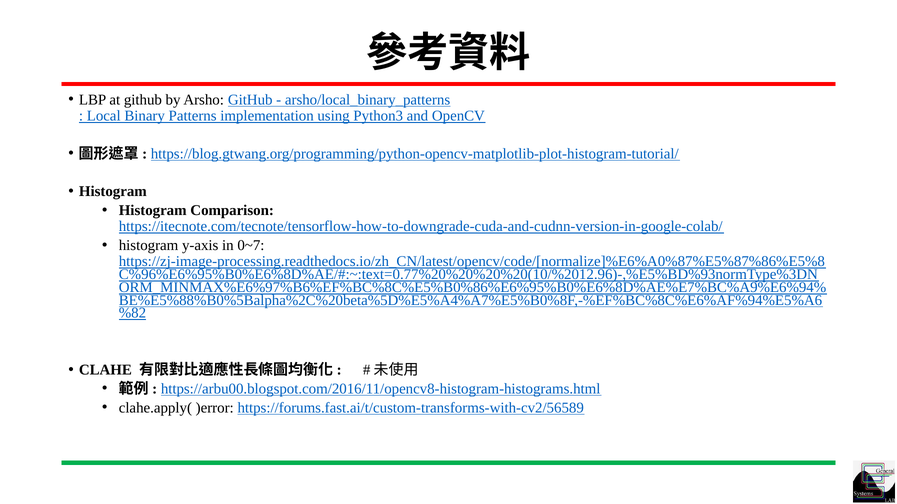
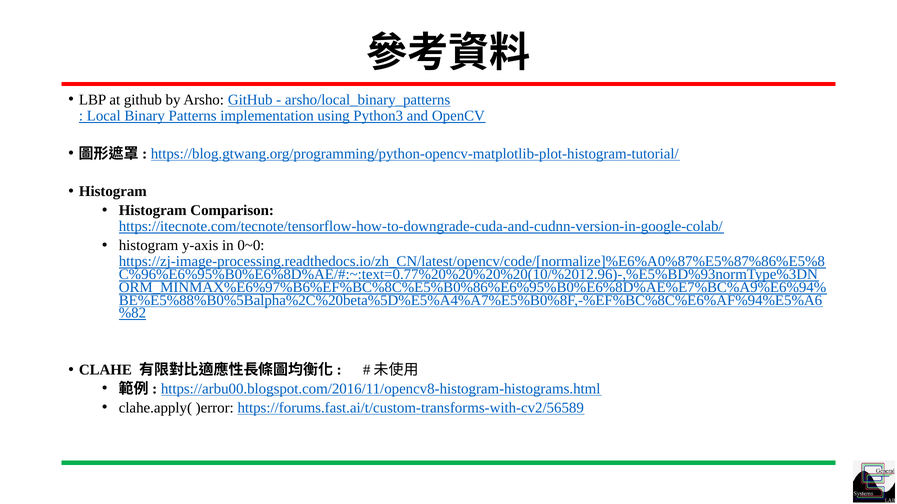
0~7: 0~7 -> 0~0 (251, 246)
